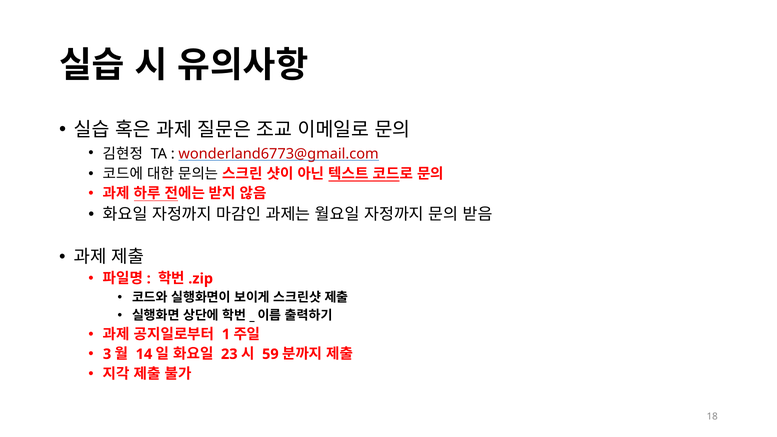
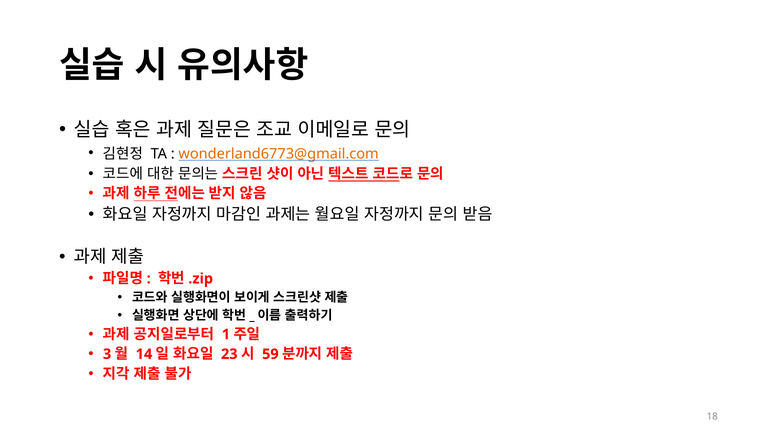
wonderland6773@gmail.com colour: red -> orange (279, 154)
